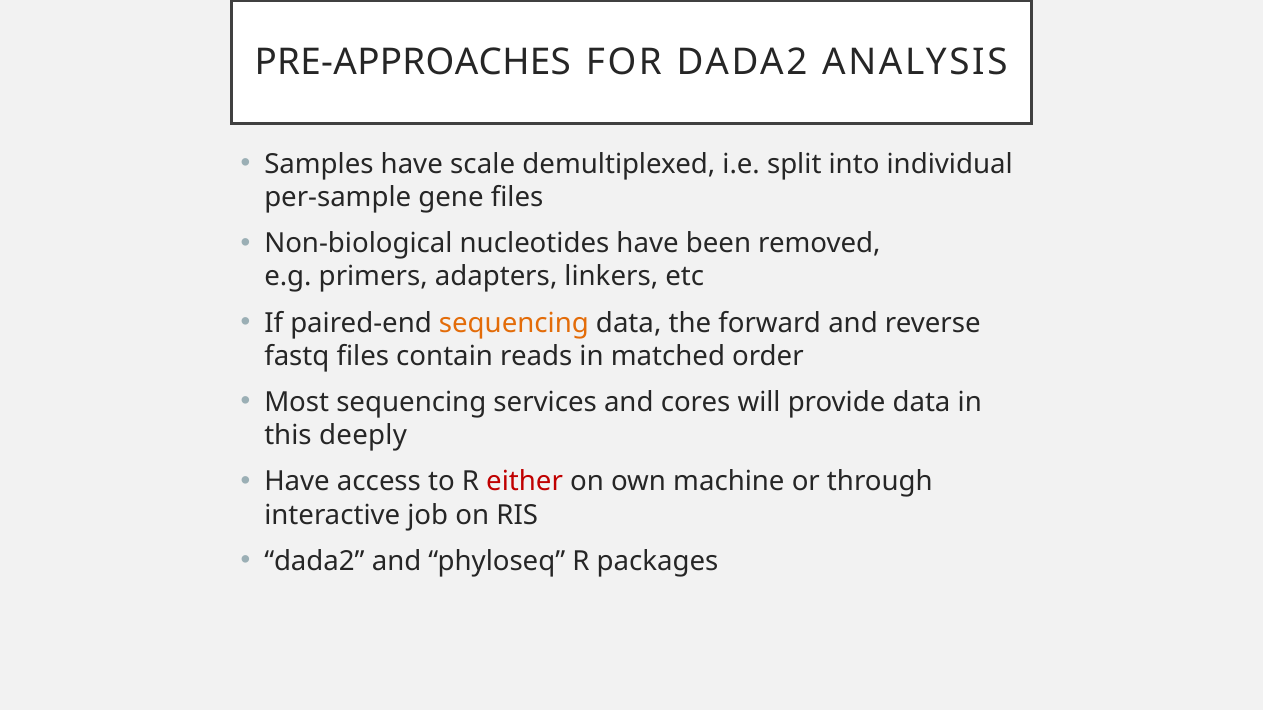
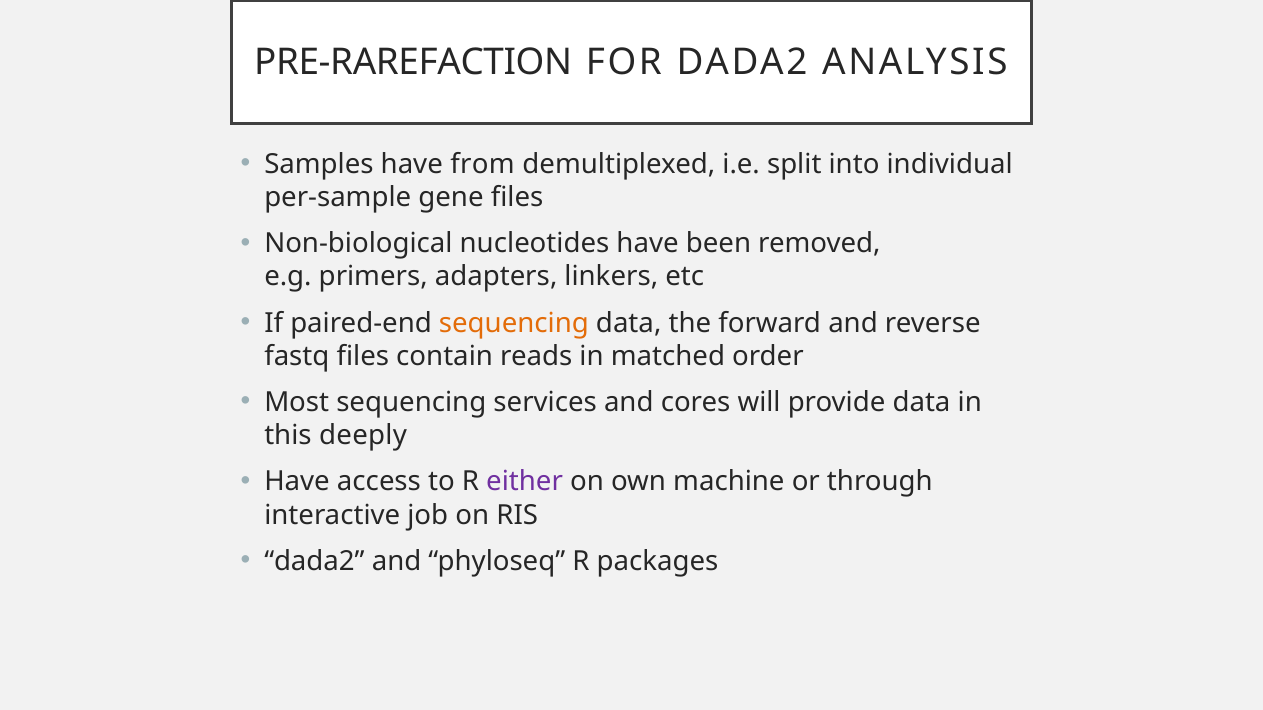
PRE-APPROACHES: PRE-APPROACHES -> PRE-RAREFACTION (413, 62)
scale: scale -> from (483, 164)
either colour: red -> purple (525, 482)
